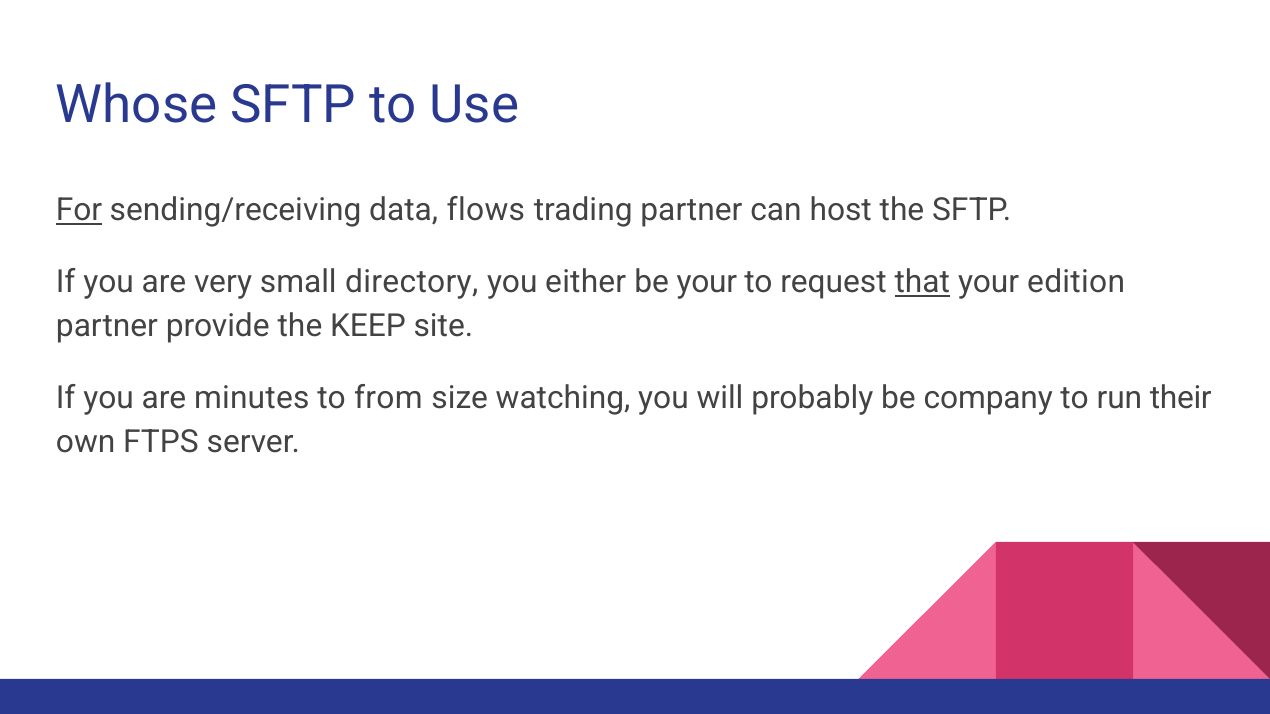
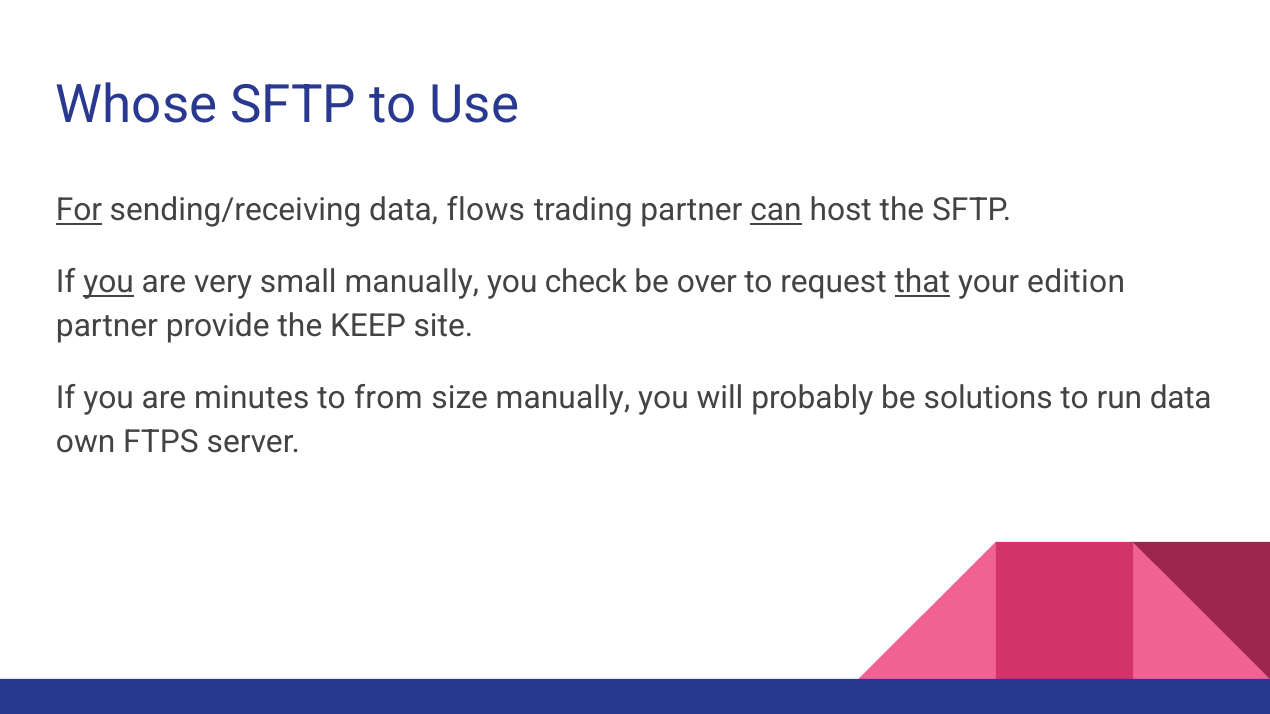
can underline: none -> present (776, 210)
you underline: none -> present (109, 282)
small directory: directory -> manually (412, 282)
either: either -> check (586, 282)
be your: your -> over (707, 282)
size watching: watching -> manually (563, 398)
company: company -> solutions (988, 398)
run their: their -> data (1181, 398)
